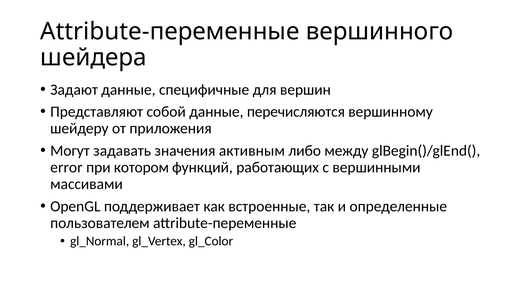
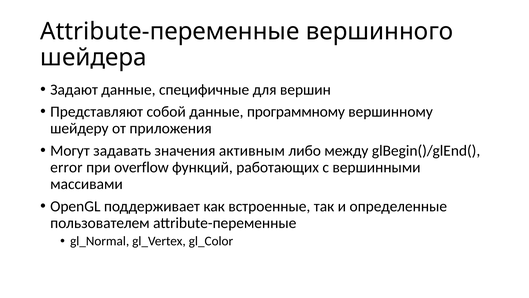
перечисляются: перечисляются -> программному (296, 112)
котором: котором -> overflow (141, 167)
